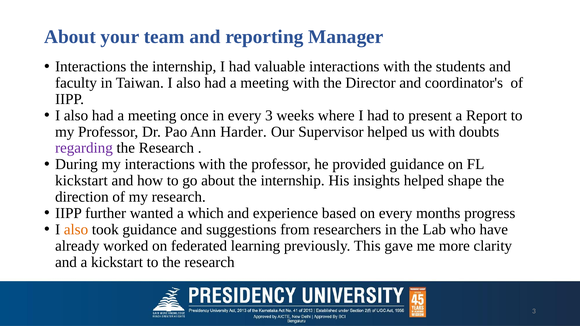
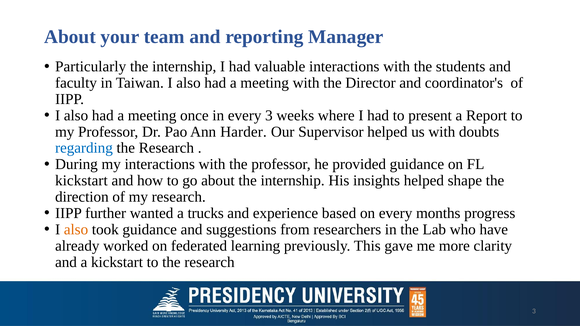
Interactions: Interactions -> Particularly (91, 67)
regarding colour: purple -> blue (84, 148)
which: which -> trucks (206, 213)
